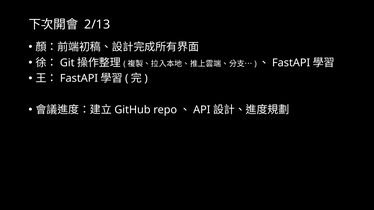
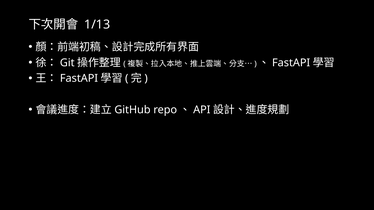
2/13: 2/13 -> 1/13 (97, 25)
